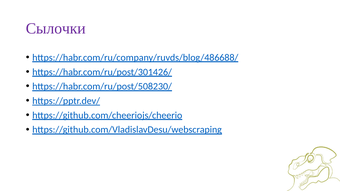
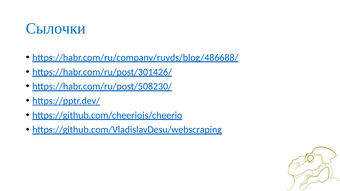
Сылочки colour: purple -> blue (56, 29)
